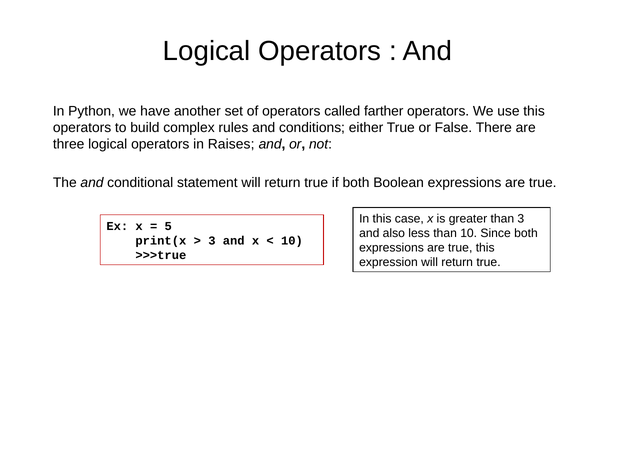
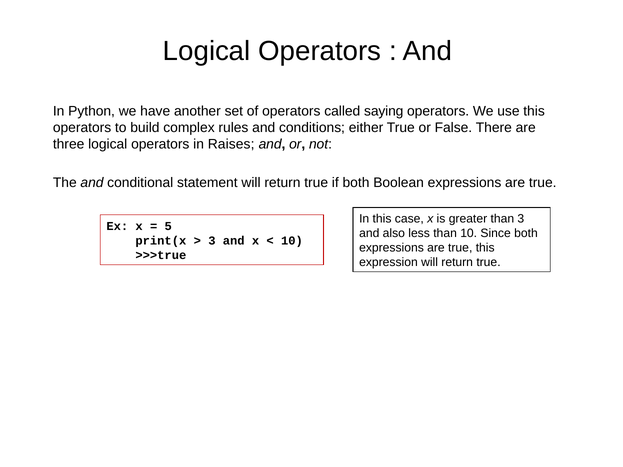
farther: farther -> saying (384, 111)
